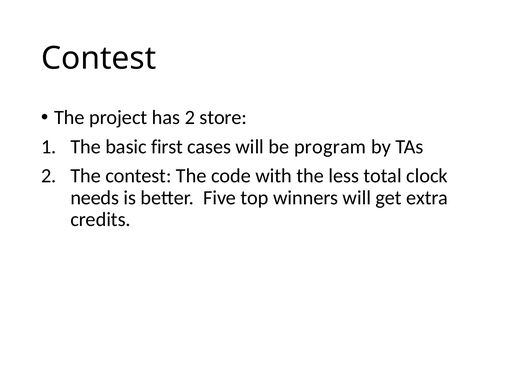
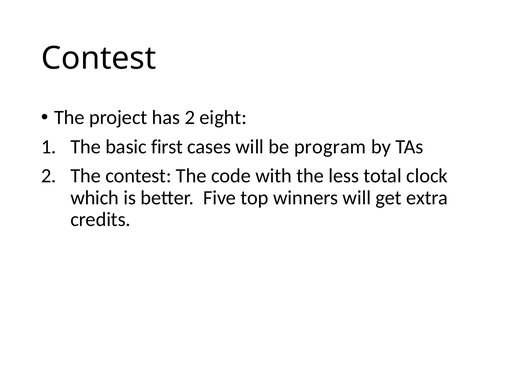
store: store -> eight (223, 117)
needs: needs -> which (95, 198)
